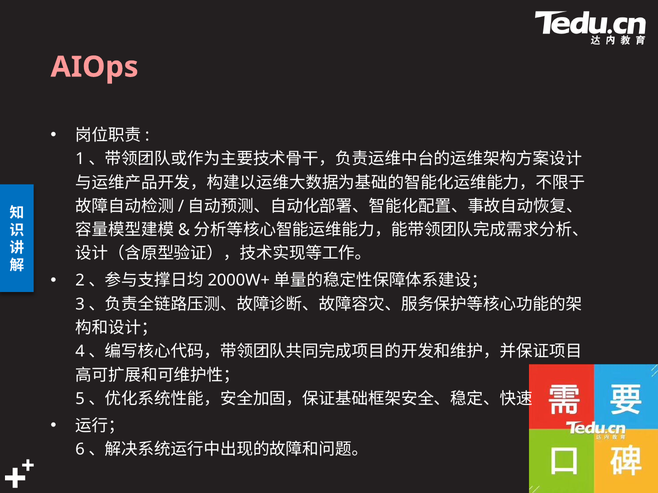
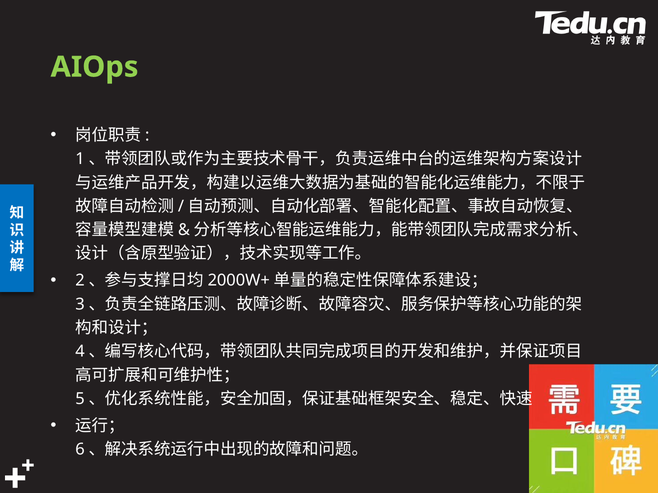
AIOps colour: pink -> light green (95, 67)
